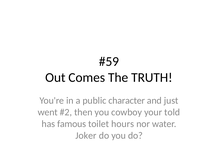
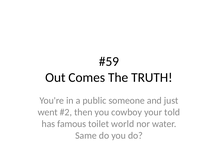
character: character -> someone (127, 100)
hours: hours -> world (123, 123)
Joker: Joker -> Same (86, 135)
